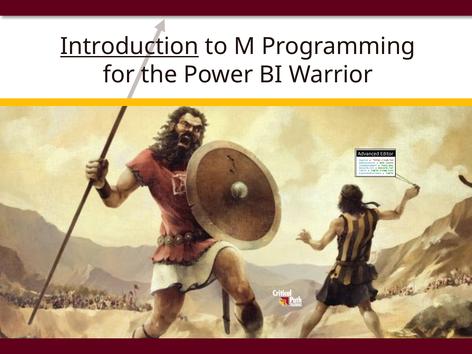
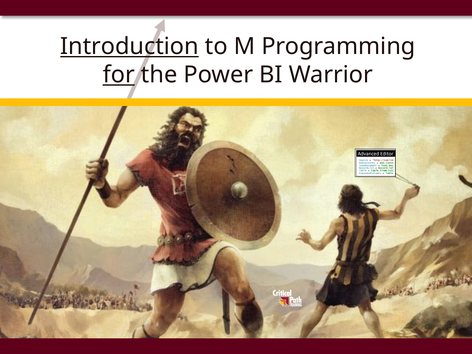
for underline: none -> present (119, 75)
